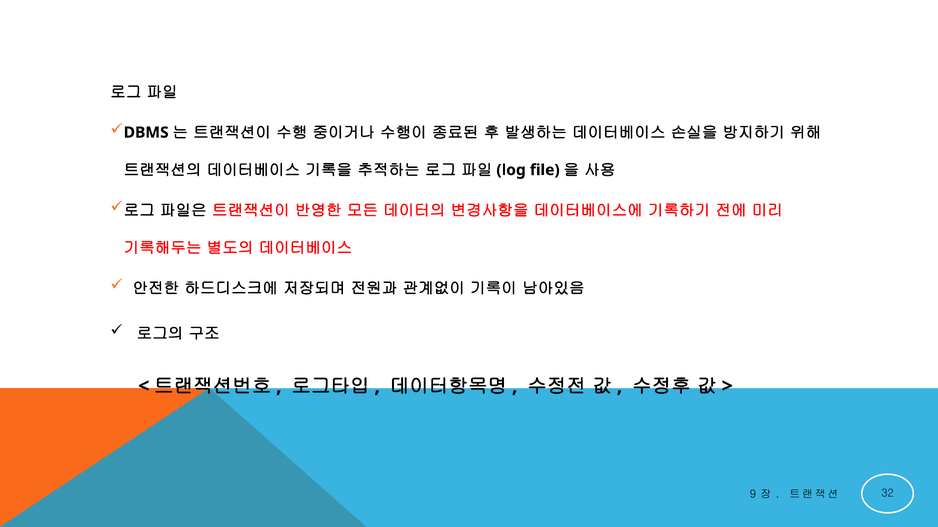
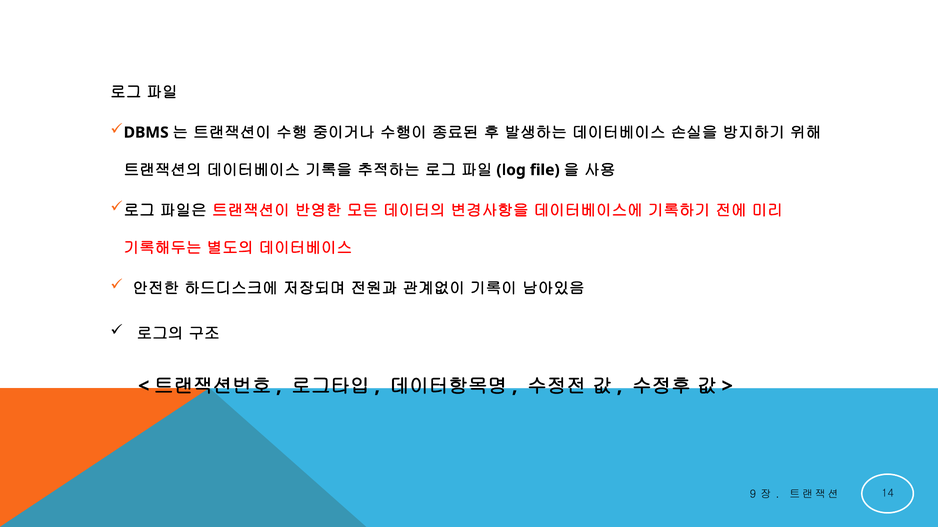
32: 32 -> 14 (888, 494)
